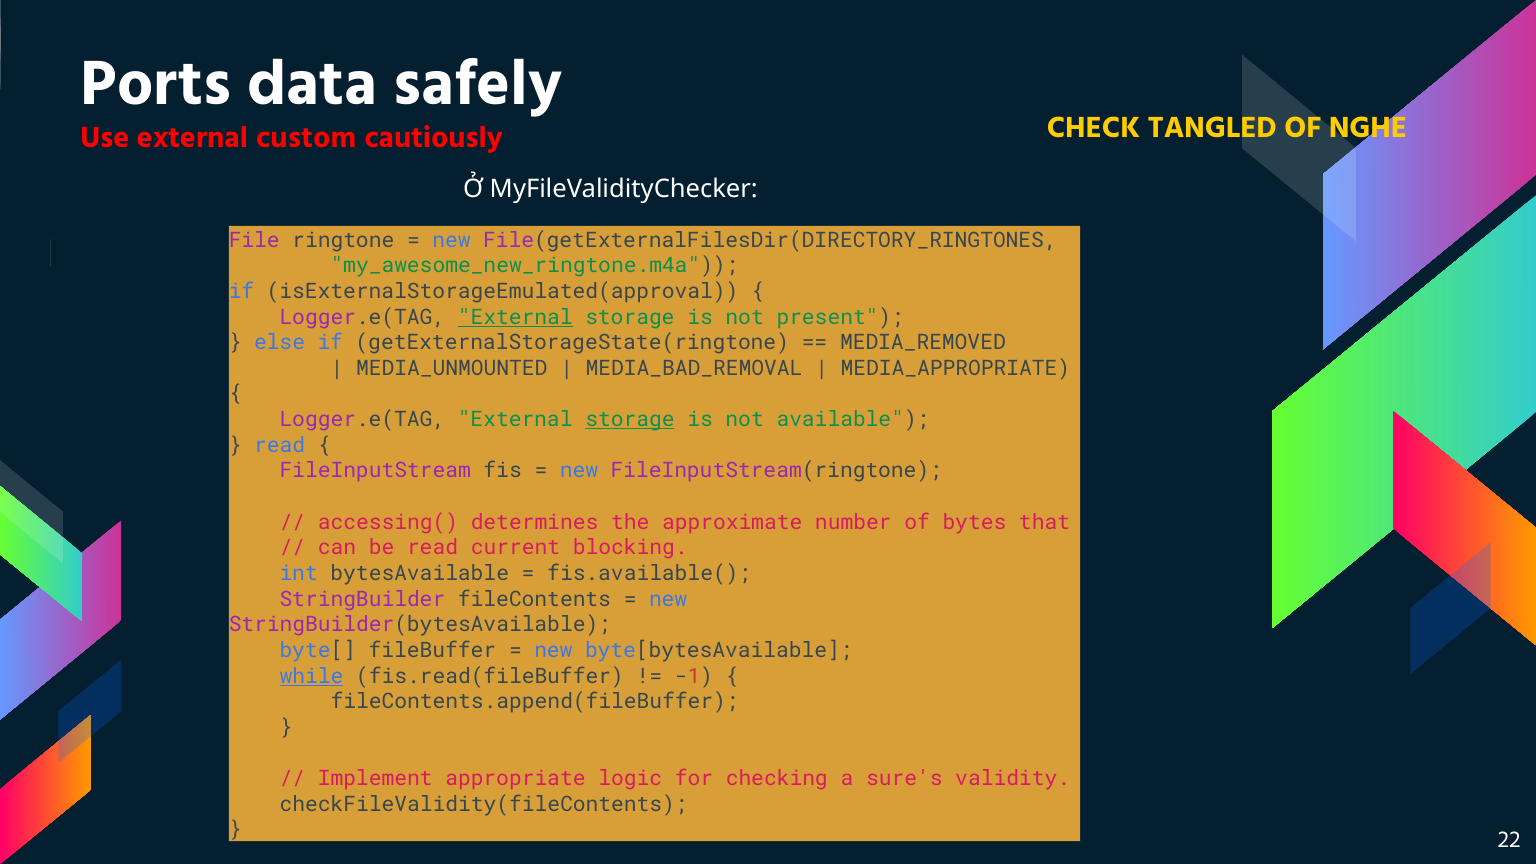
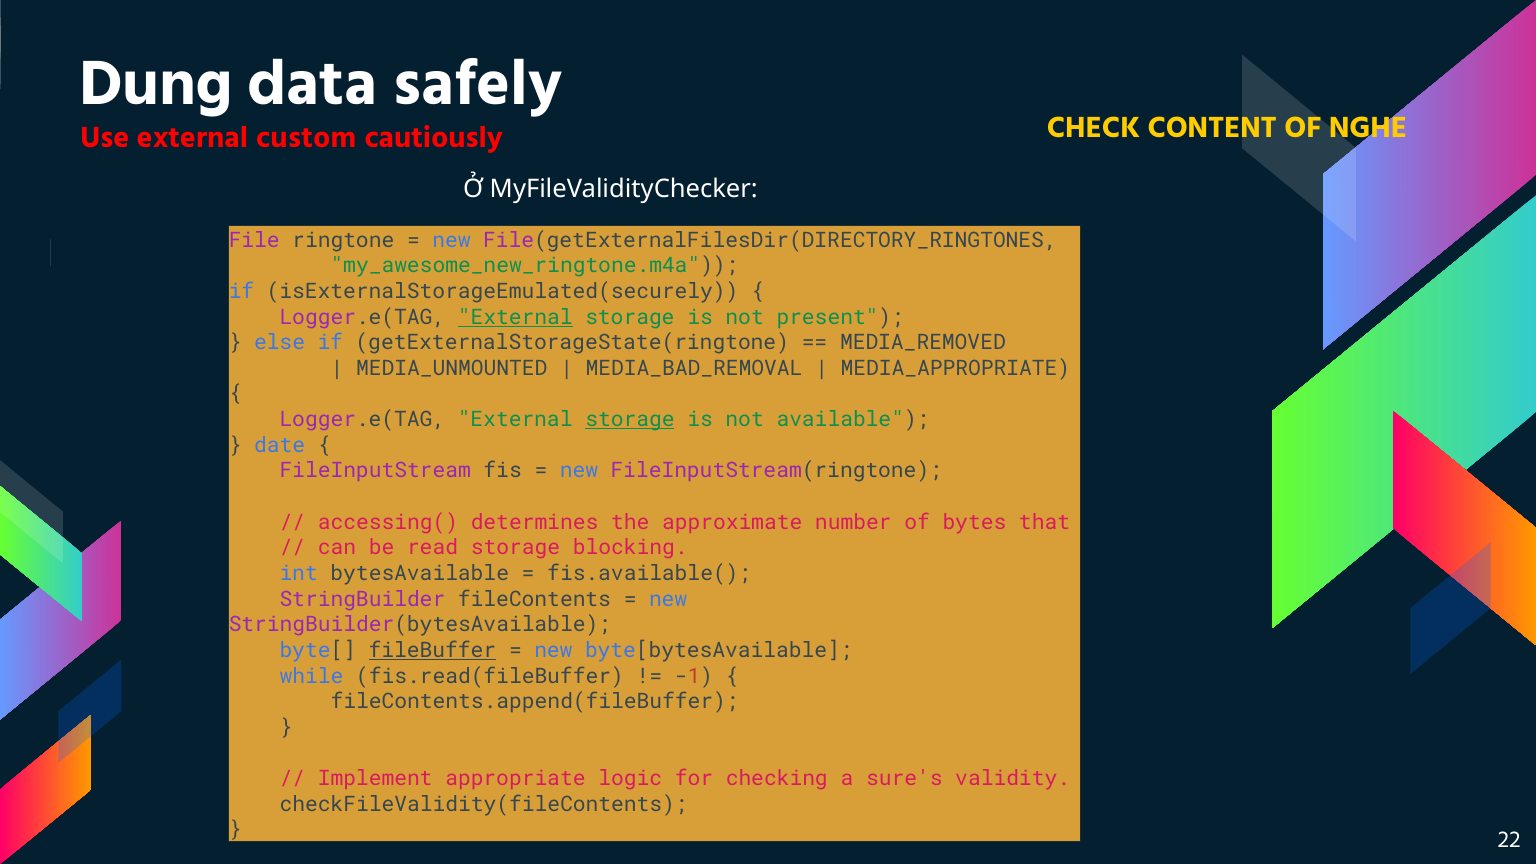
Ports: Ports -> Dung (156, 84)
TANGLED: TANGLED -> CONTENT (1212, 128)
isExternalStorageEmulated(approval: isExternalStorageEmulated(approval -> isExternalStorageEmulated(securely (503, 291)
read: read -> date (280, 445)
read current: current -> storage (515, 548)
fileBuffer underline: none -> present (433, 650)
while underline: present -> none (312, 676)
